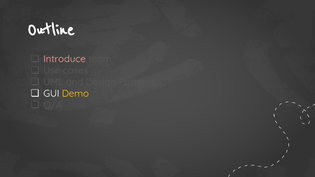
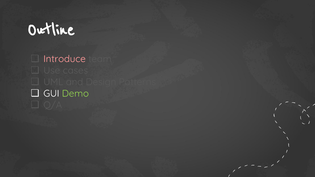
Demo colour: yellow -> light green (75, 94)
